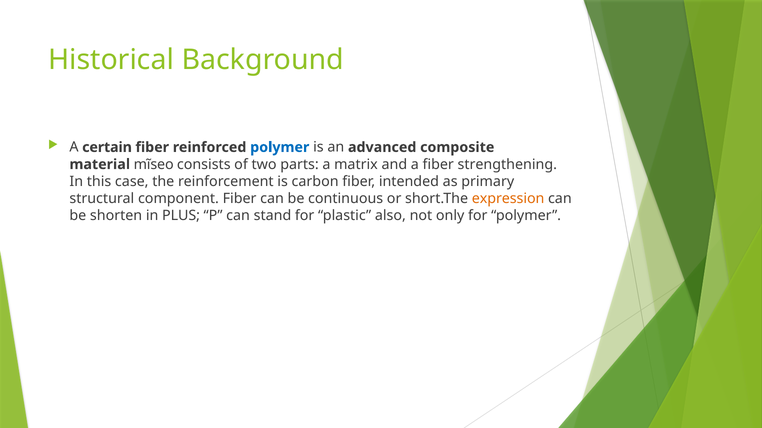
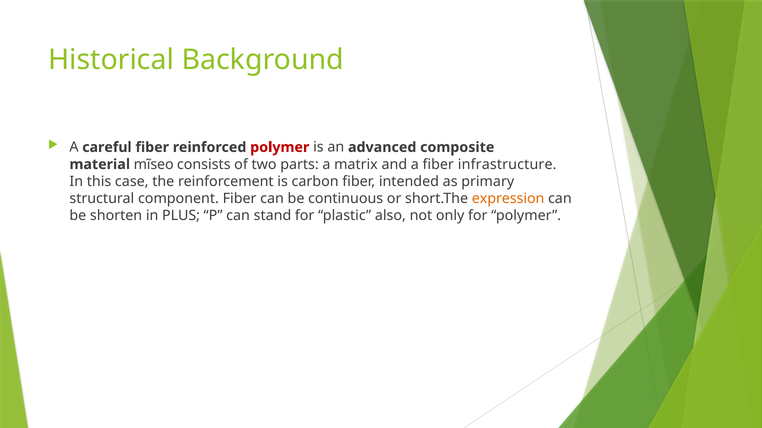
certain: certain -> careful (107, 147)
polymer colour: blue -> red (280, 147)
strengthening: strengthening -> infrastructure (507, 165)
